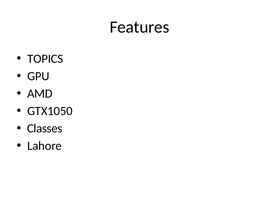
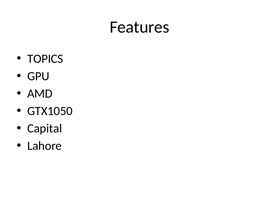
Classes: Classes -> Capital (45, 128)
